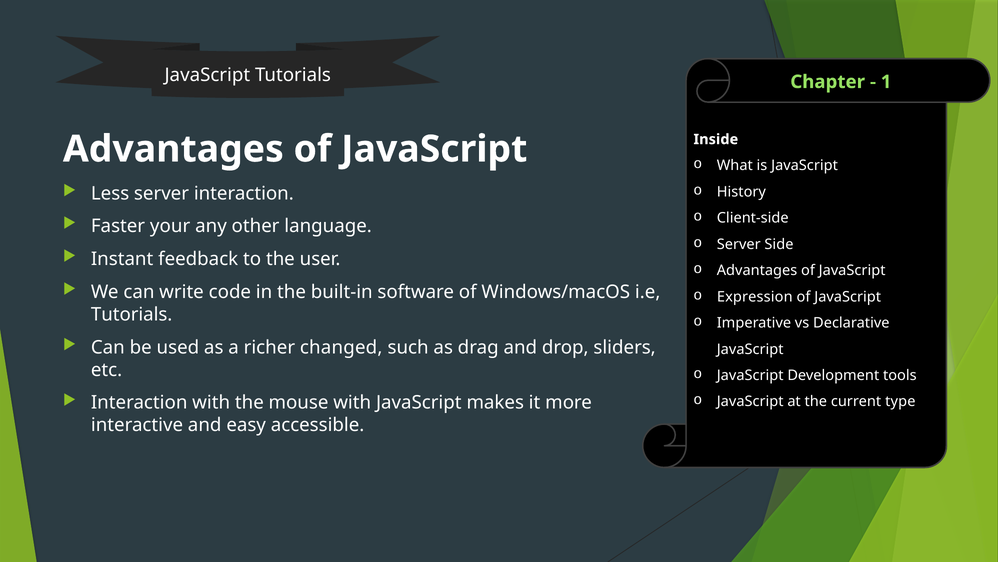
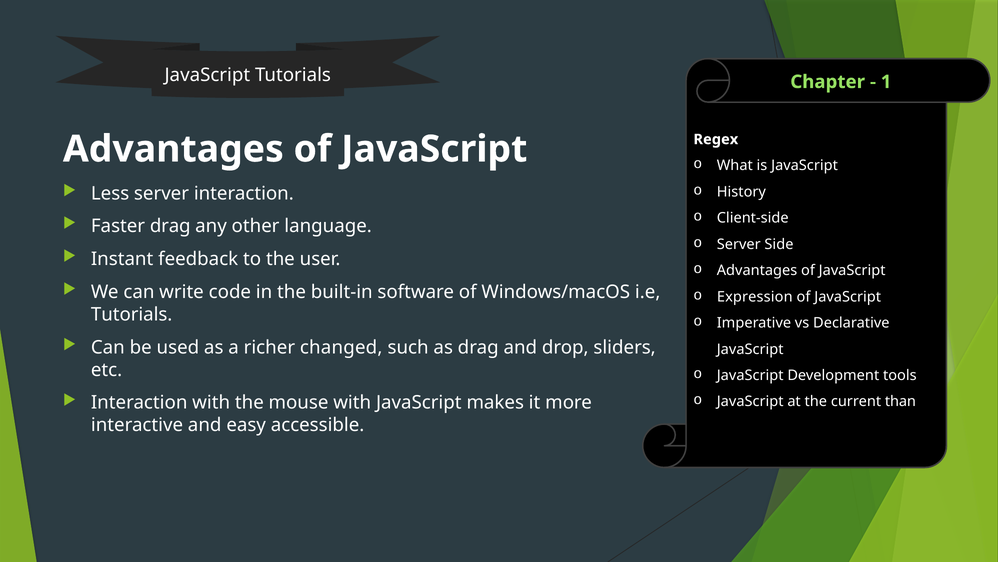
Inside: Inside -> Regex (716, 139)
Faster your: your -> drag (170, 226)
type: type -> than (900, 401)
